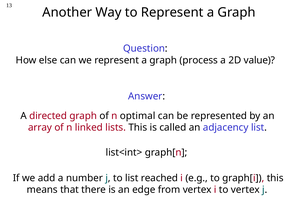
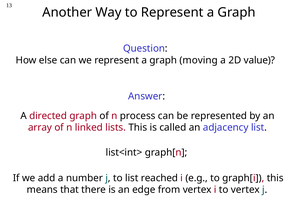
process: process -> moving (199, 60)
optimal: optimal -> process (138, 115)
